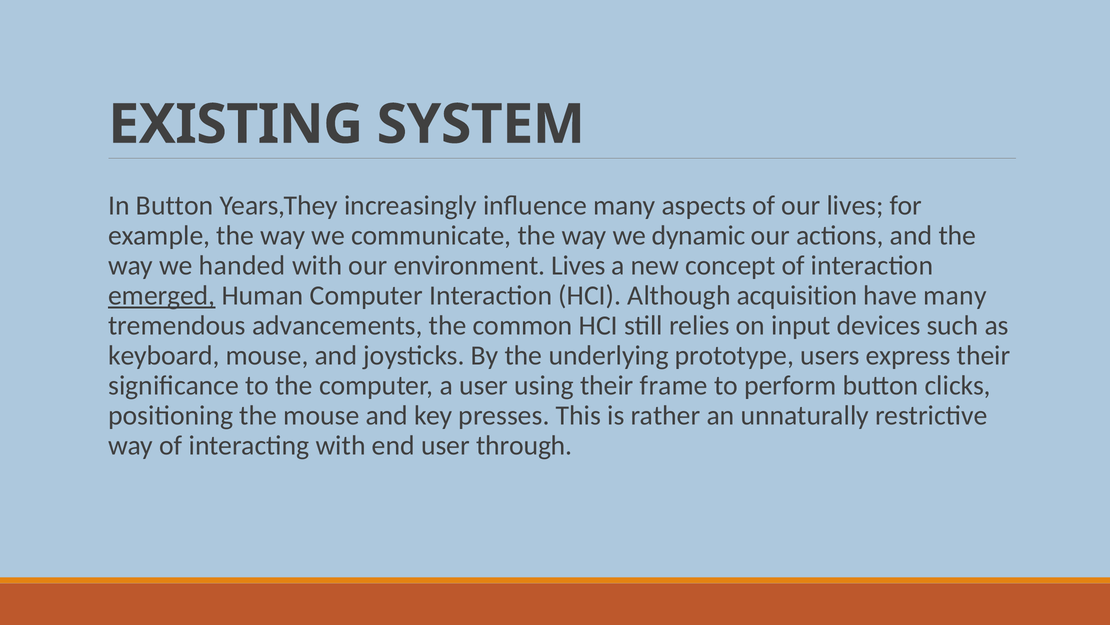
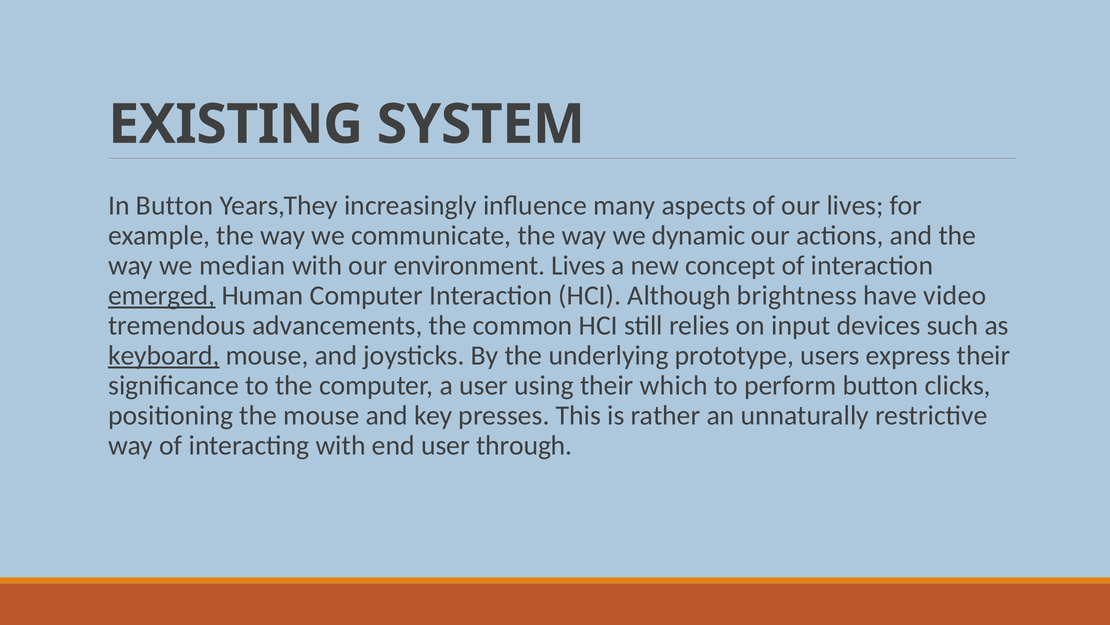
handed: handed -> median (242, 265)
acquisition: acquisition -> brightness (797, 295)
have many: many -> video (955, 295)
keyboard underline: none -> present (164, 355)
frame: frame -> which (674, 385)
